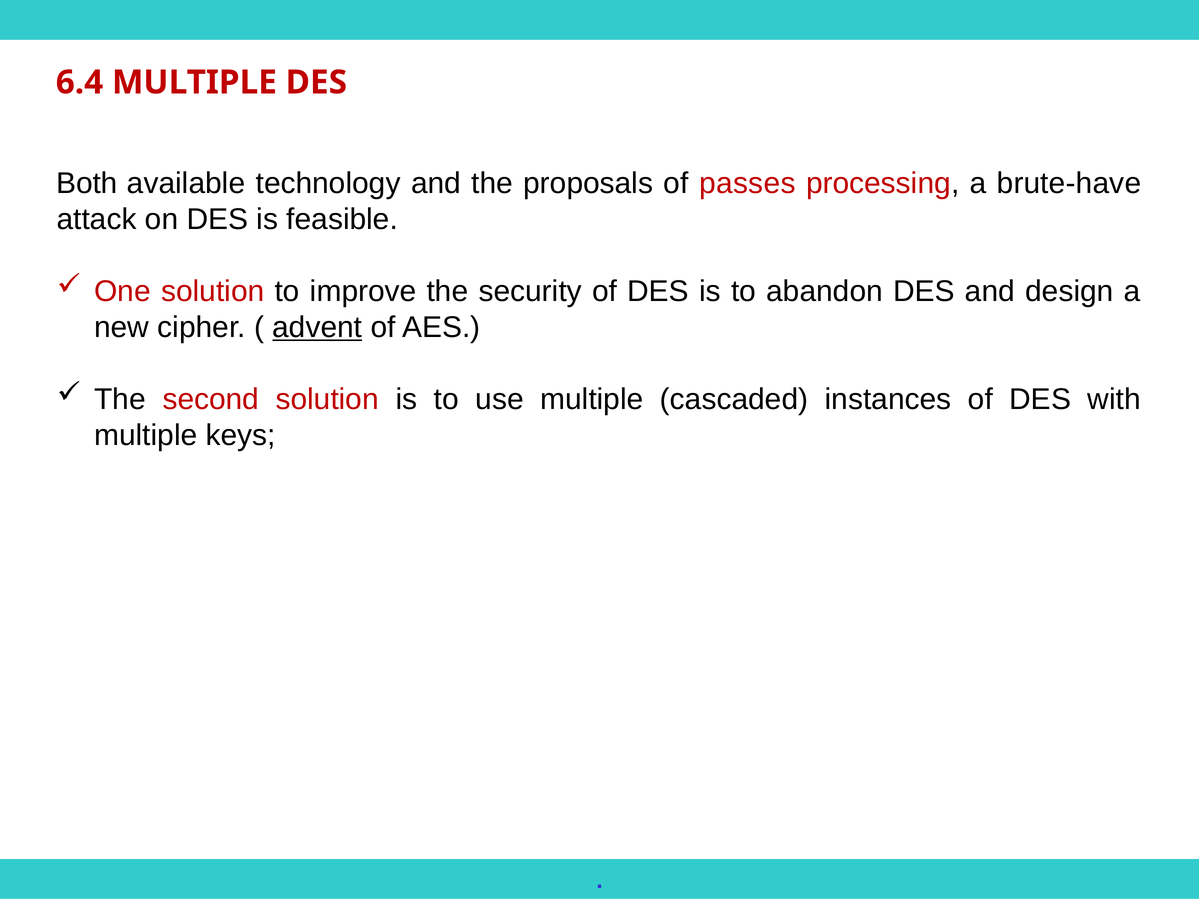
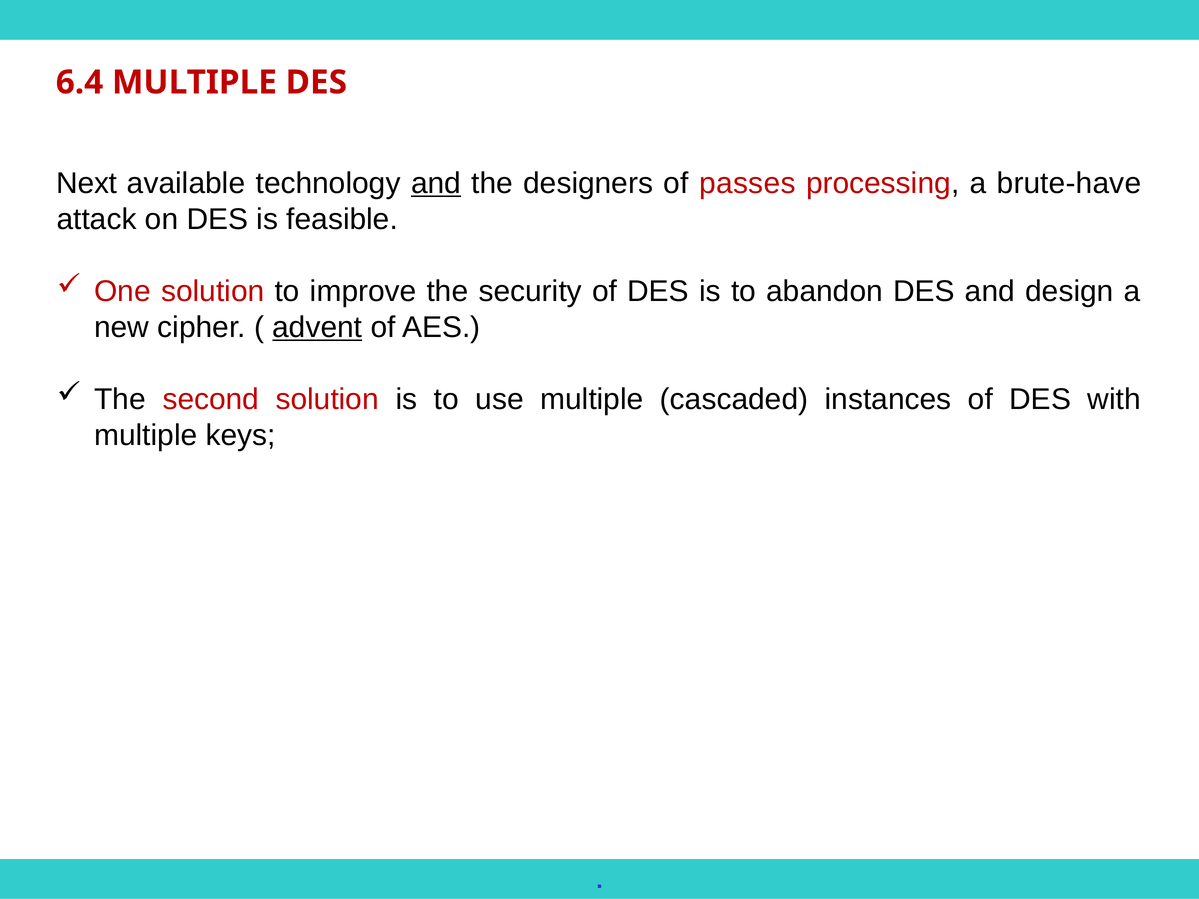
Both: Both -> Next (87, 184)
and underline: none -> present (436, 184)
proposals: proposals -> designers (588, 184)
